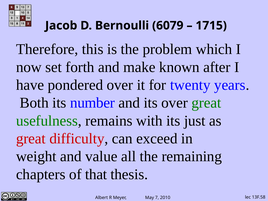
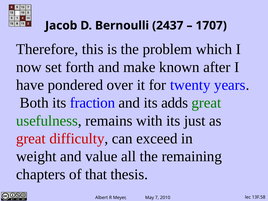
6079: 6079 -> 2437 (168, 26)
1715: 1715 -> 1707 (211, 26)
number: number -> fraction (93, 103)
its over: over -> adds (175, 103)
